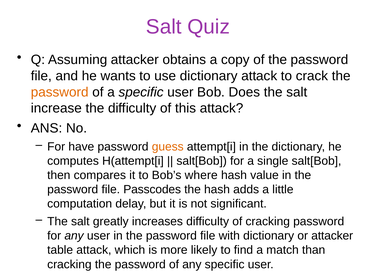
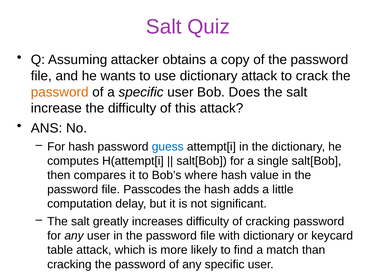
For have: have -> hash (81, 146)
guess colour: orange -> blue (168, 146)
or attacker: attacker -> keycard (332, 236)
